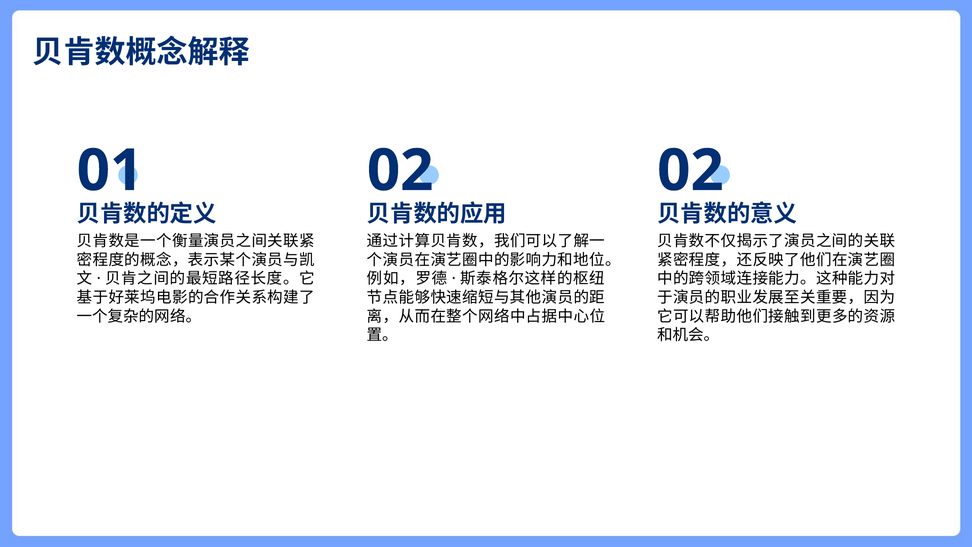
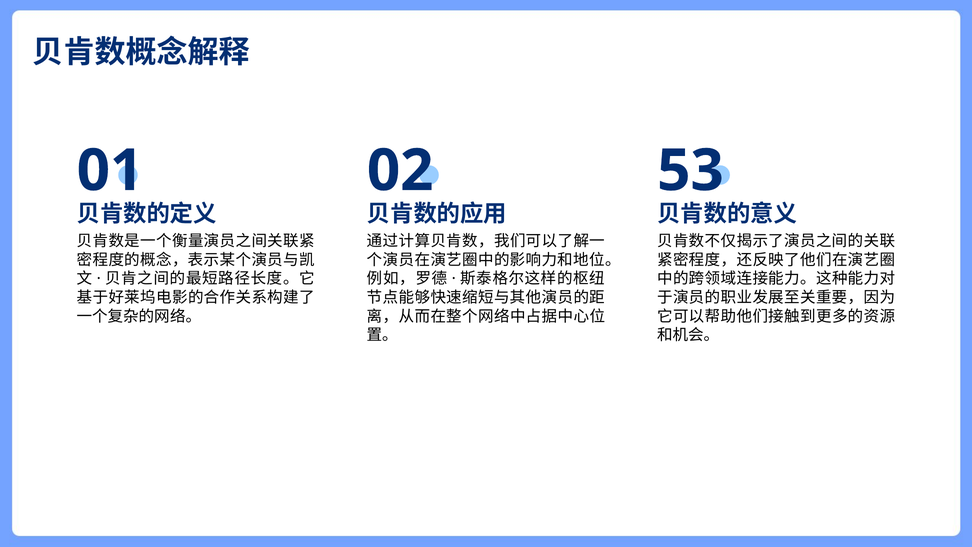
02 02: 02 -> 53 (690, 171)
